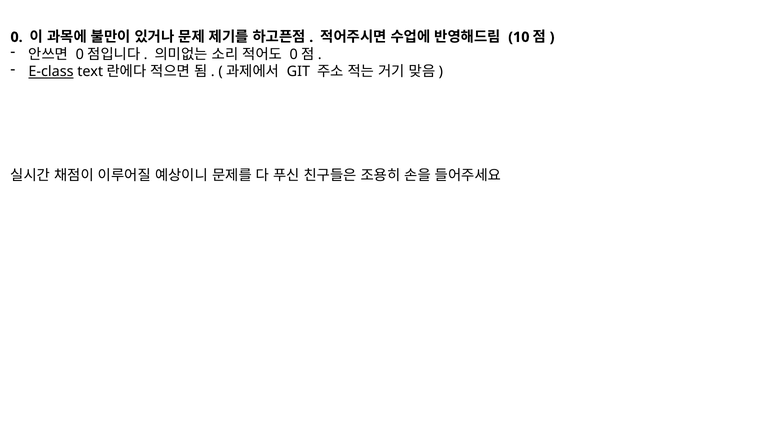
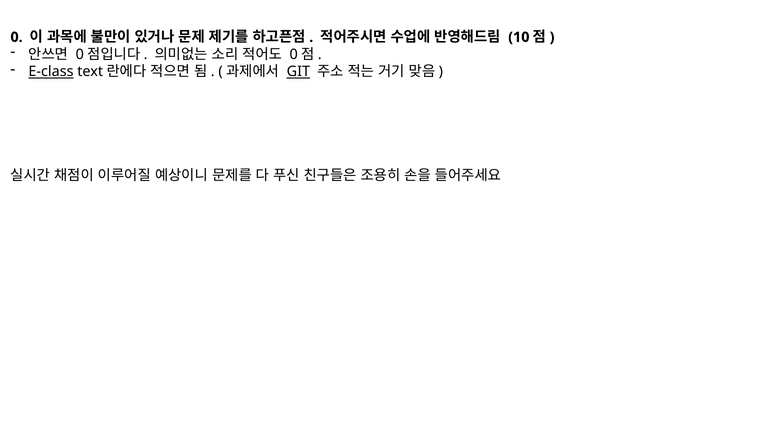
GIT underline: none -> present (298, 72)
